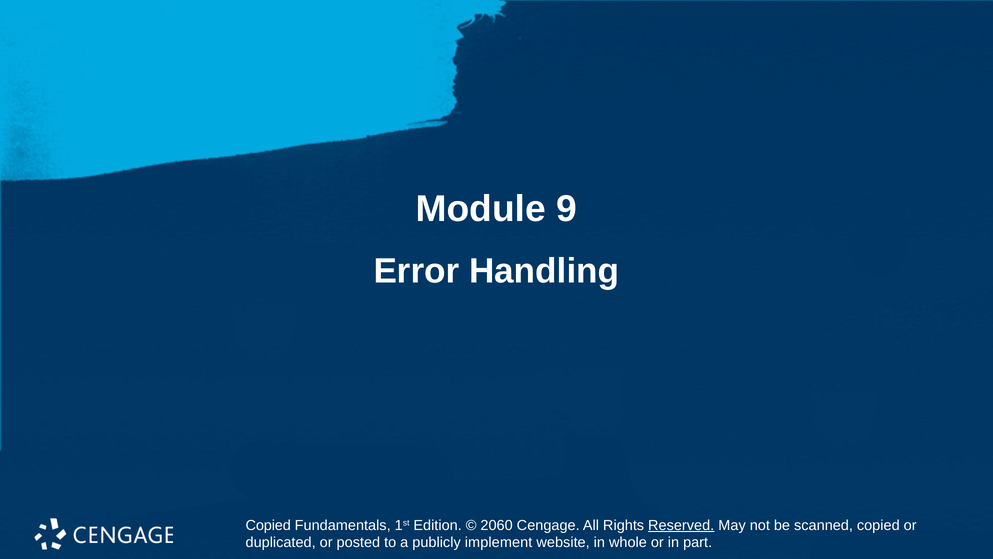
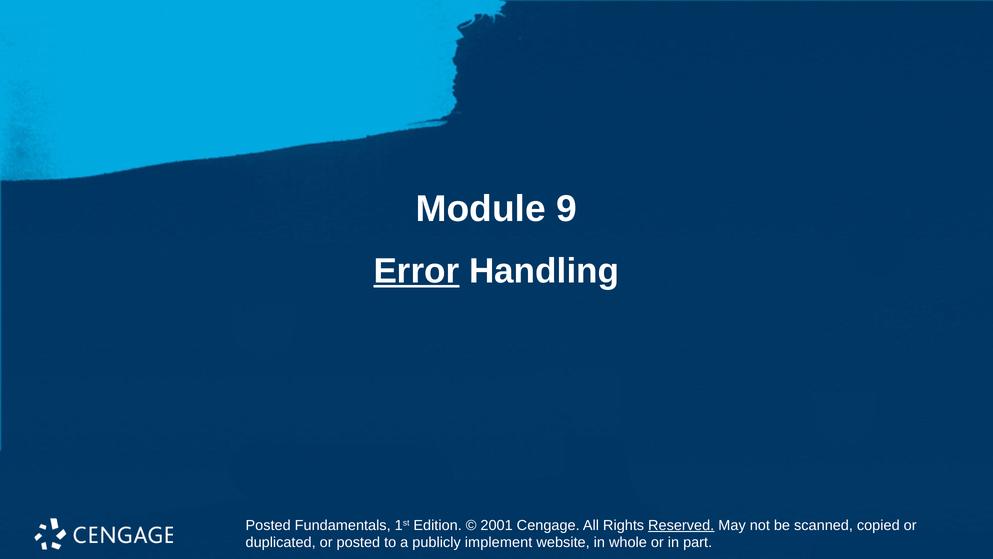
Error underline: none -> present (416, 271)
Copied: Copied -> Posted (268, 525)
2060: 2060 -> 2001 (497, 525)
